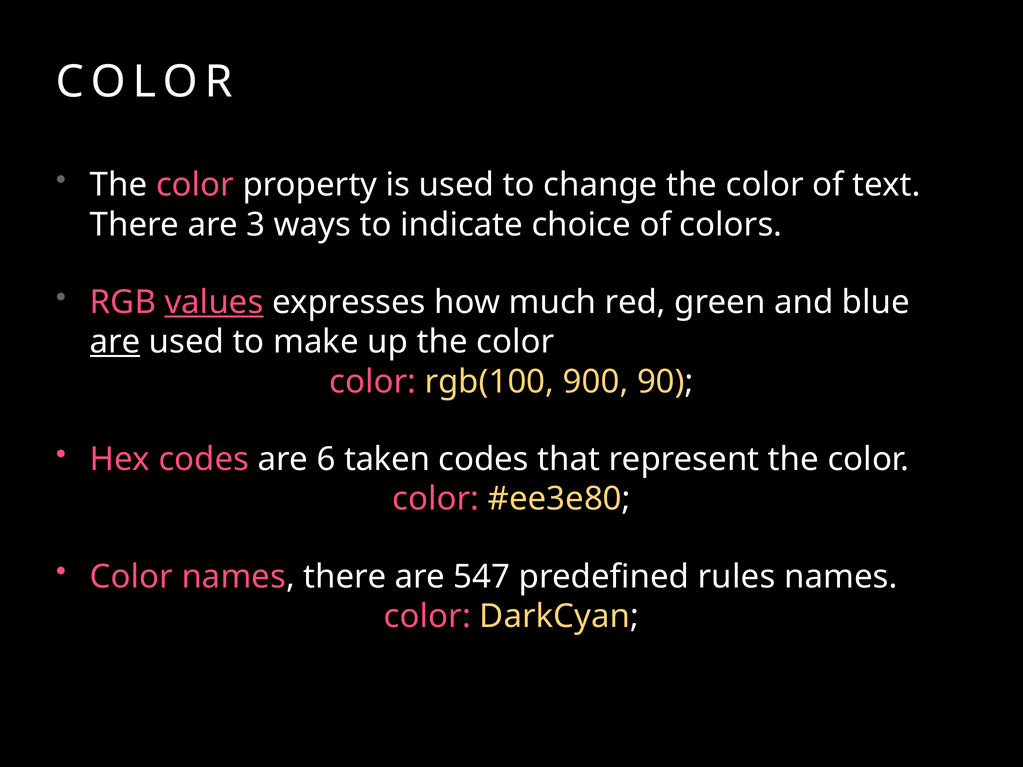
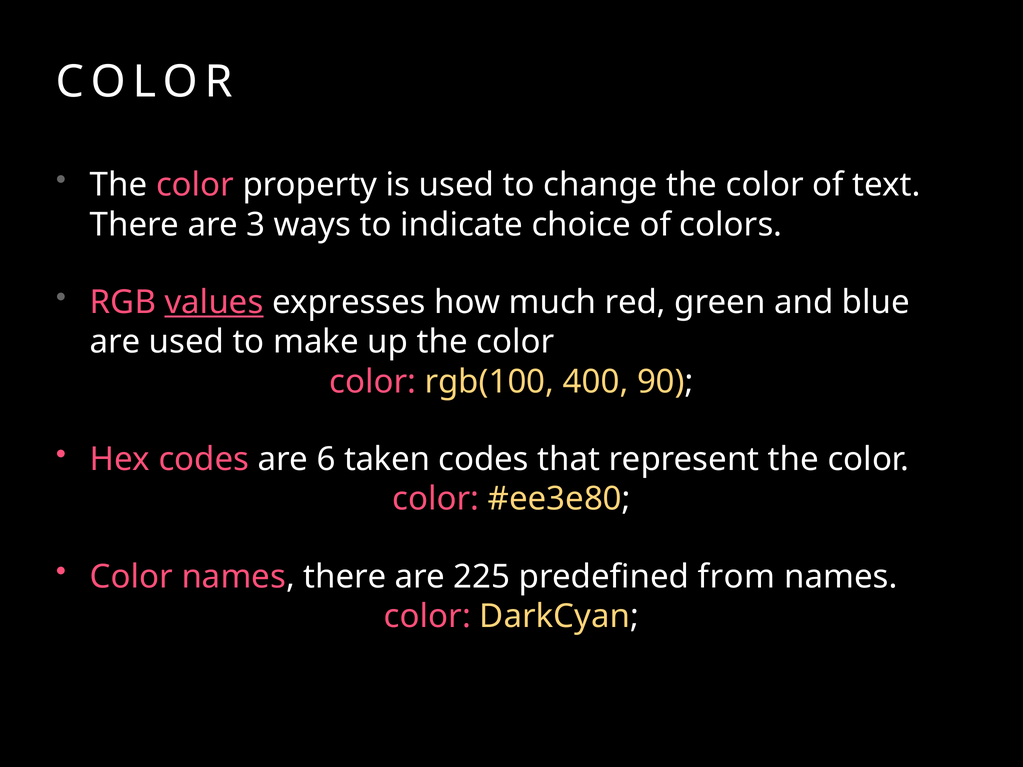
are underline: present -> none (115, 342)
900: 900 -> 400 (596, 382)
547: 547 -> 225 (482, 577)
rules: rules -> from (736, 577)
